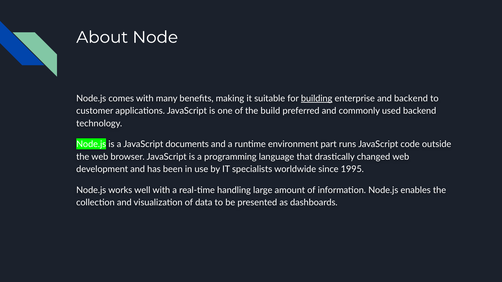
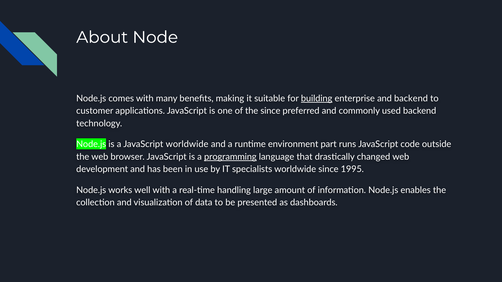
the build: build -> since (270, 111)
JavaScript documents: documents -> worldwide (187, 144)
programming underline: none -> present (230, 157)
